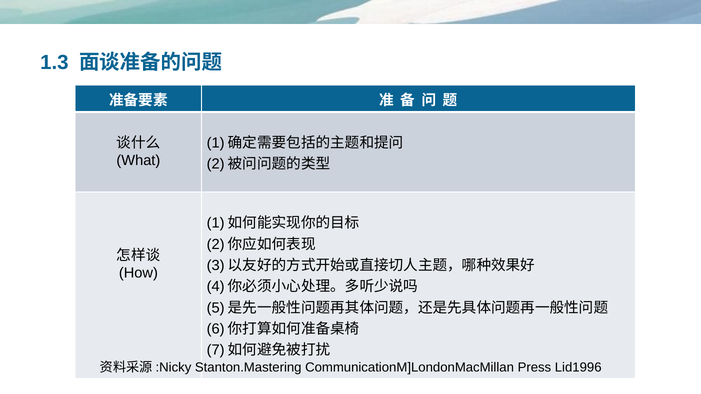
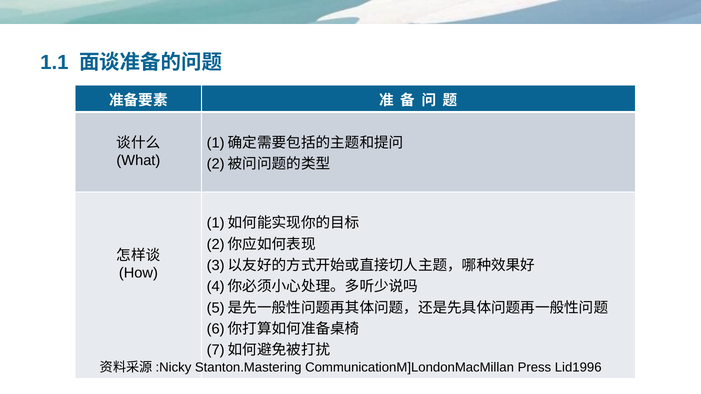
1.3: 1.3 -> 1.1 (54, 62)
